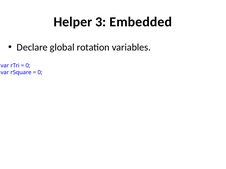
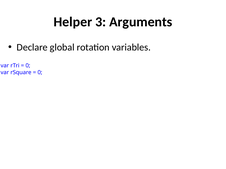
Embedded: Embedded -> Arguments (141, 22)
